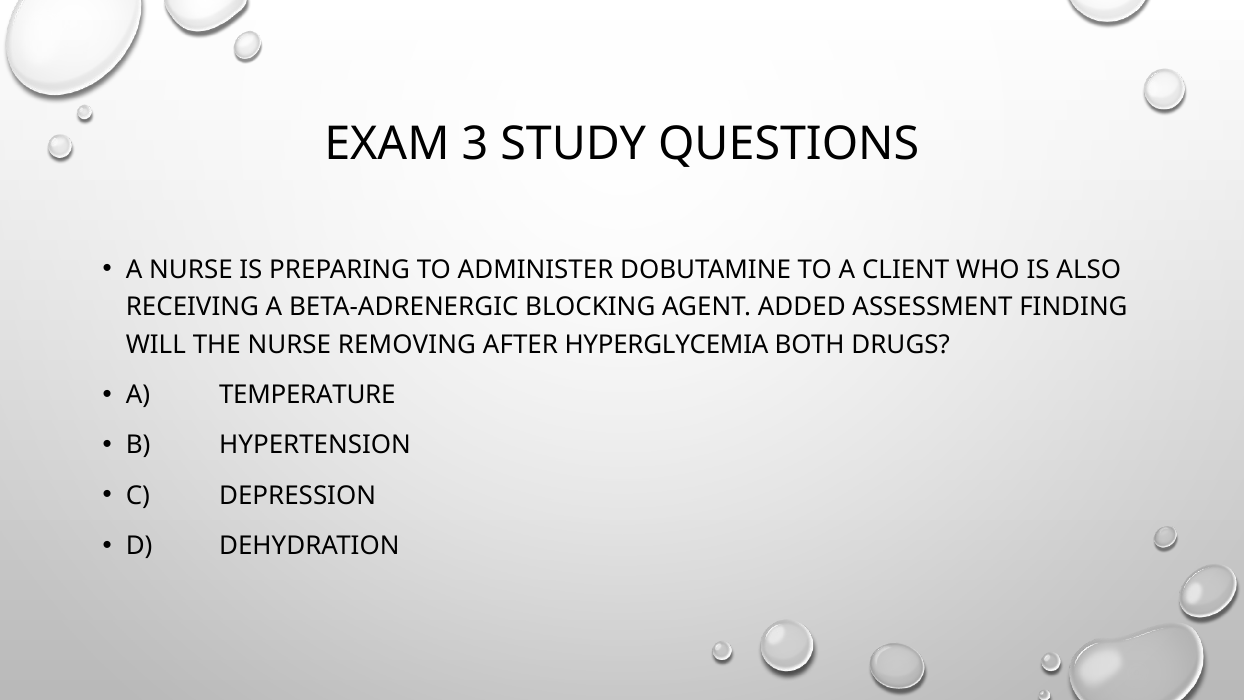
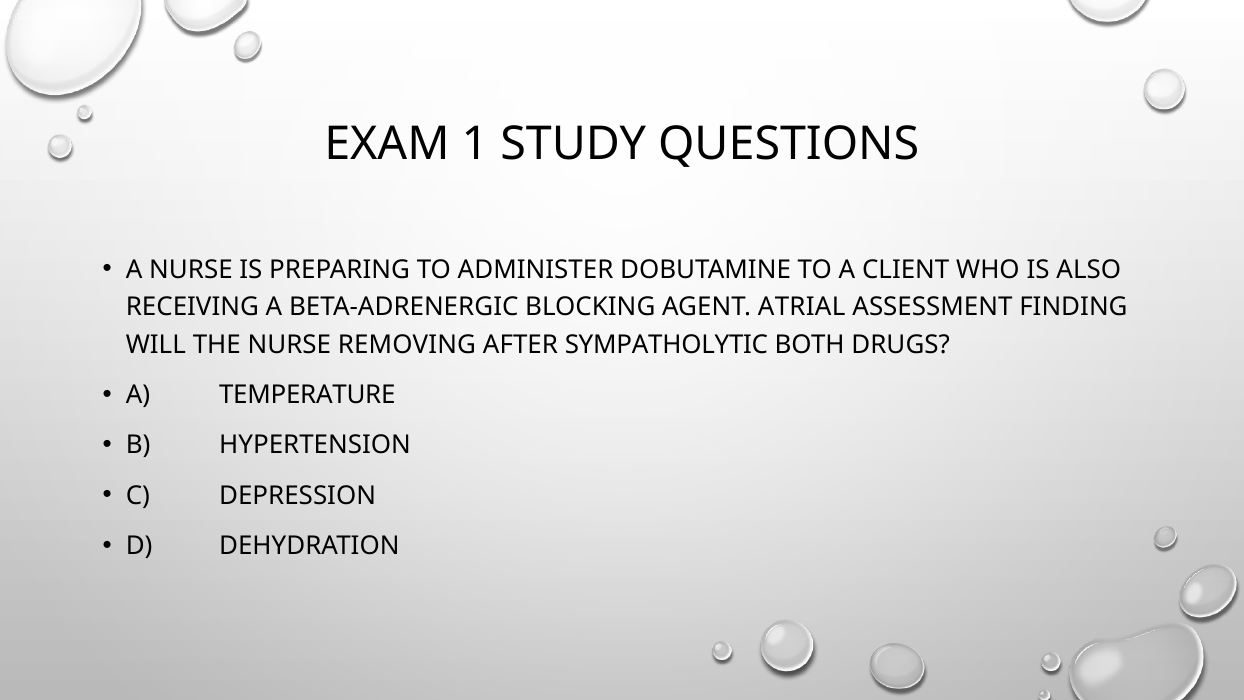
3: 3 -> 1 (475, 144)
ADDED: ADDED -> ATRIAL (802, 307)
HYPERGLYCEMIA: HYPERGLYCEMIA -> SYMPATHOLYTIC (666, 345)
